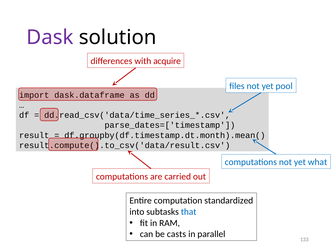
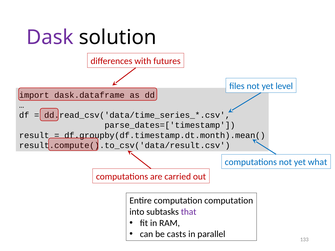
acquire: acquire -> futures (167, 61)
pool: pool -> level (284, 86)
computation standardized: standardized -> computation (229, 201)
that colour: blue -> purple (189, 212)
